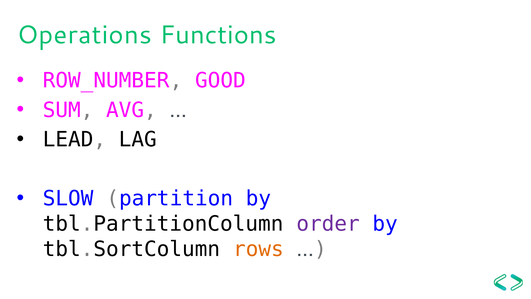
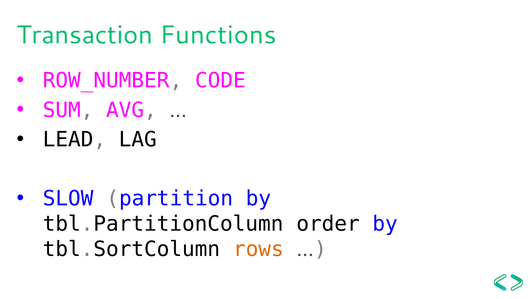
Operations: Operations -> Transaction (85, 35)
GOOD: GOOD -> CODE (220, 80)
order colour: purple -> black (328, 224)
